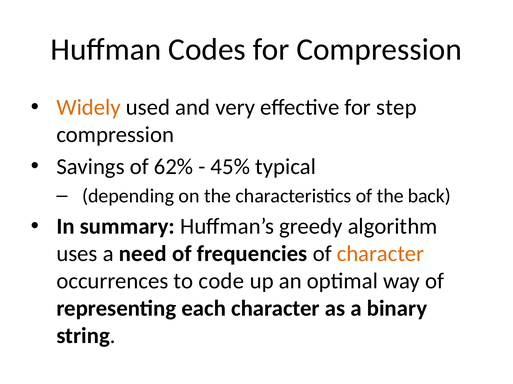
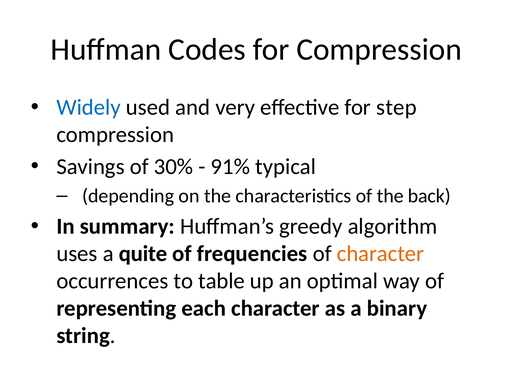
Widely colour: orange -> blue (89, 108)
62%: 62% -> 30% (174, 167)
45%: 45% -> 91% (230, 167)
need: need -> quite (143, 254)
code: code -> table (221, 282)
